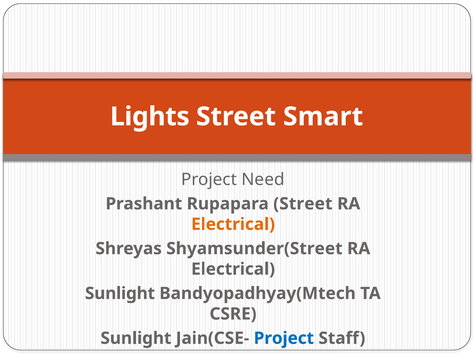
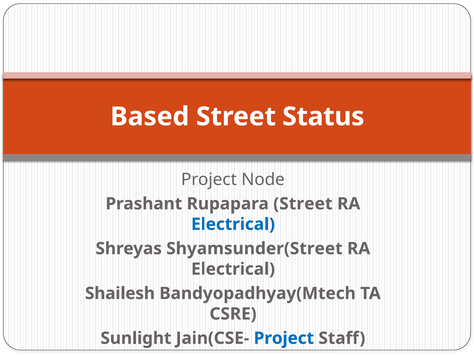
Lights: Lights -> Based (150, 117)
Smart: Smart -> Status (323, 117)
Need: Need -> Node (263, 180)
Electrical colour: orange -> blue (233, 225)
Sunlight: Sunlight -> Shailesh (120, 294)
